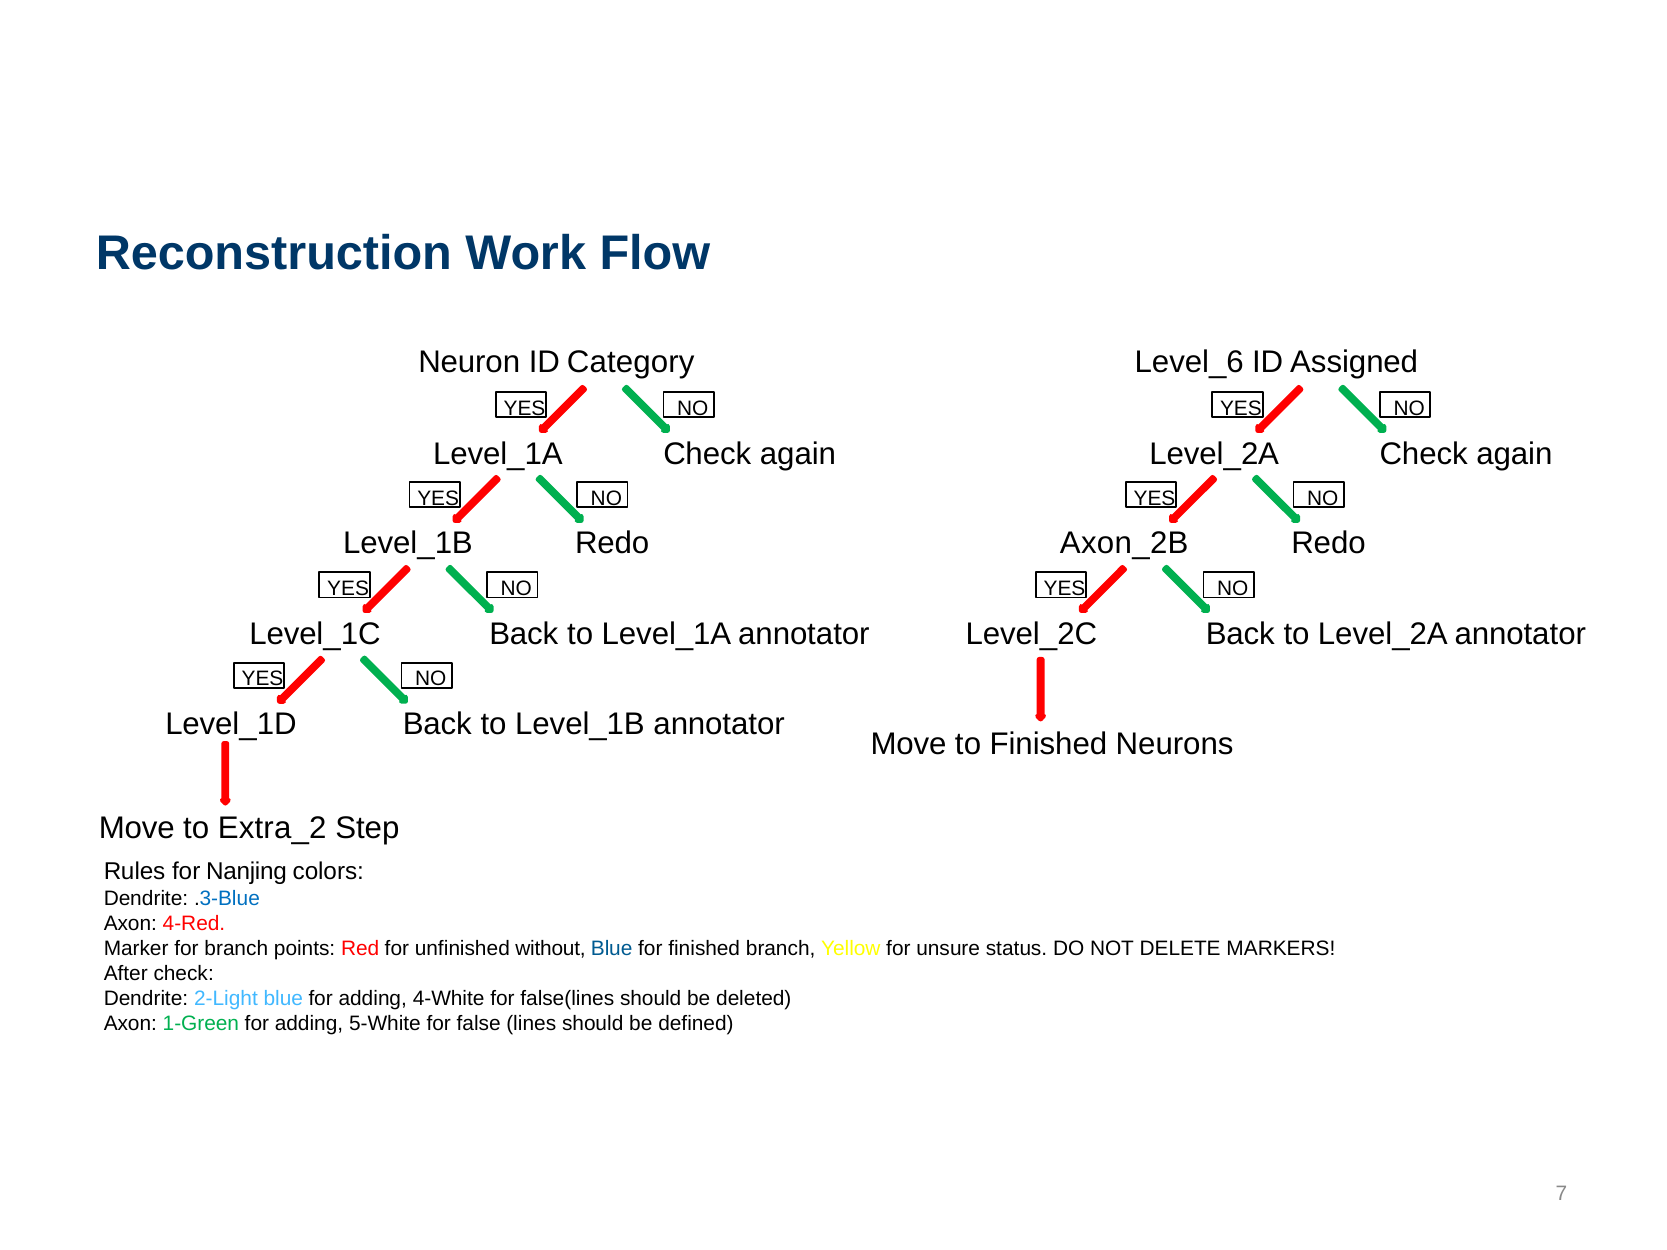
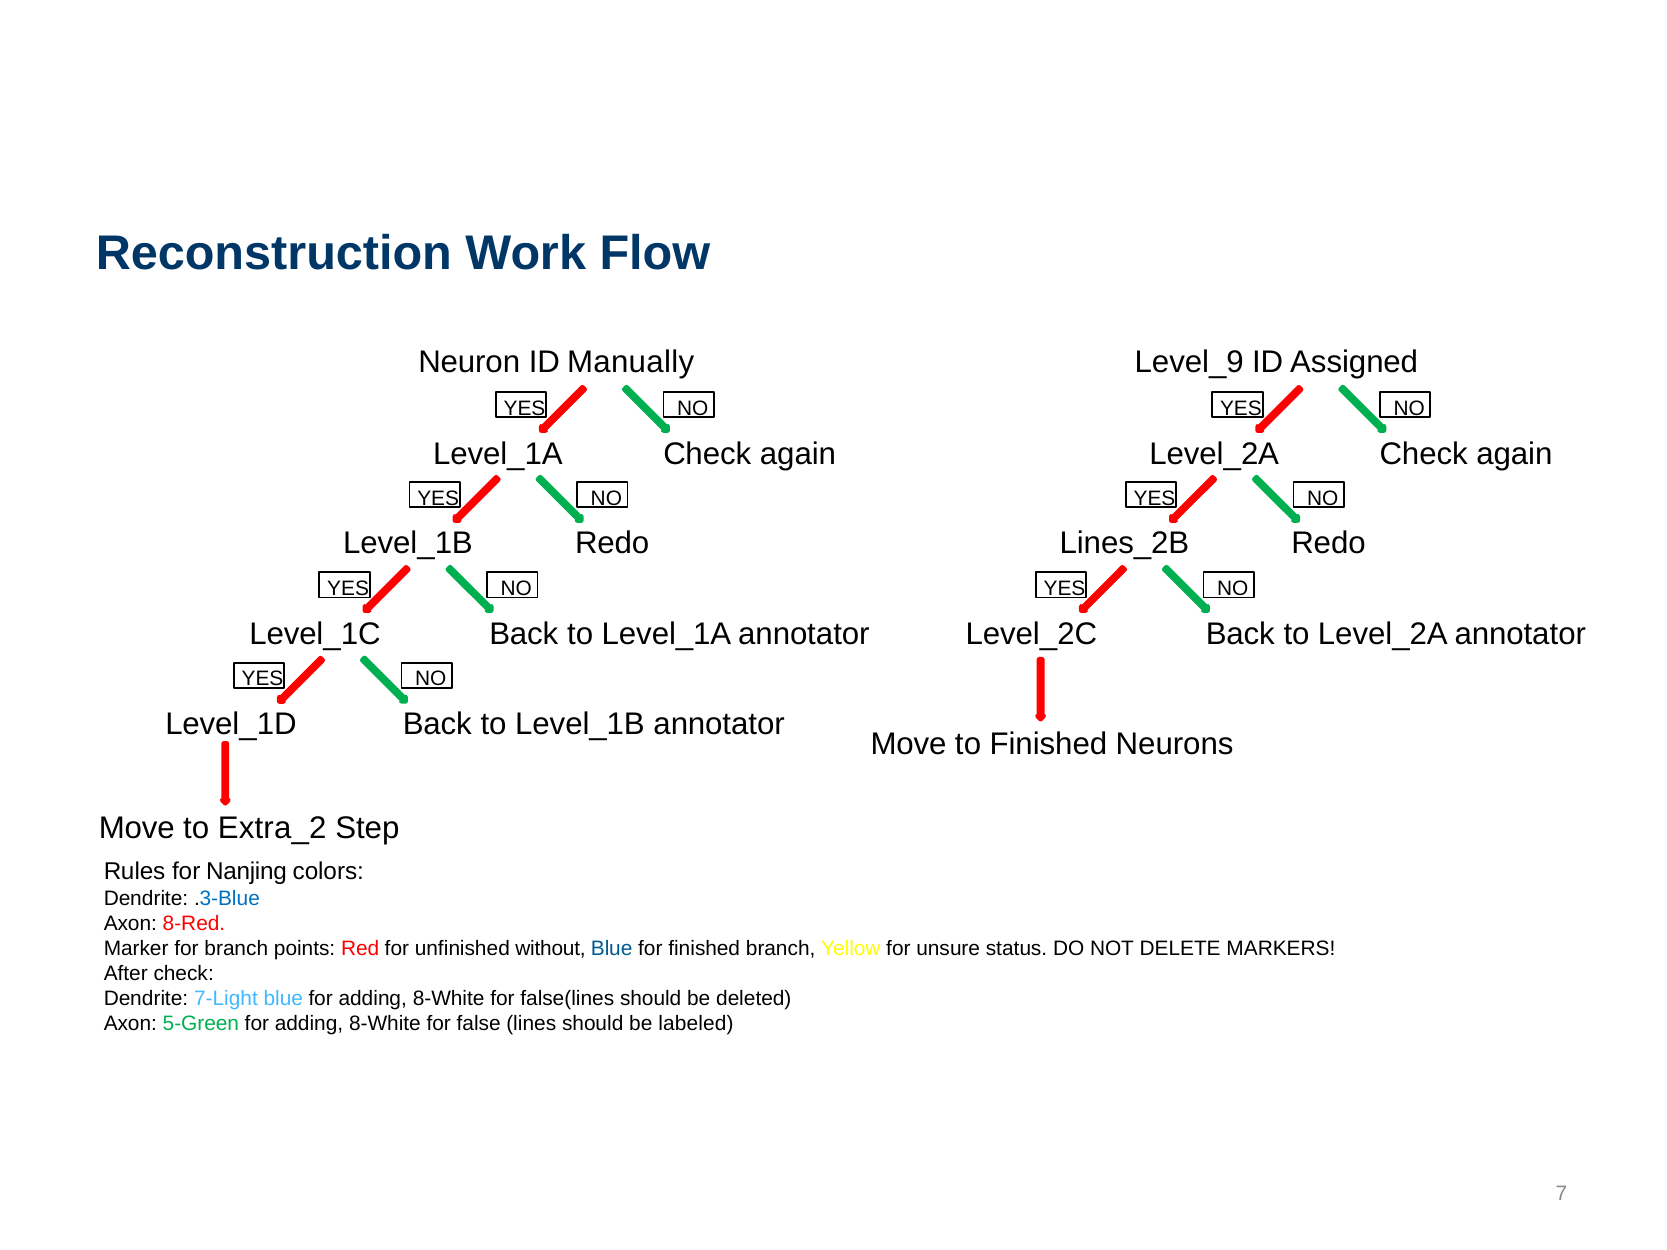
Category: Category -> Manually (631, 363)
Level_6: Level_6 -> Level_9 (1189, 363)
Axon_2B: Axon_2B -> Lines_2B (1124, 543)
4-Red: 4-Red -> 8-Red (194, 924)
2-Light: 2-Light -> 7-Light (226, 999)
blue for adding 4-White: 4-White -> 8-White (449, 999)
1-Green: 1-Green -> 5-Green (201, 1024)
5-White: 5-White -> 8-White (385, 1024)
defined: defined -> labeled (696, 1024)
